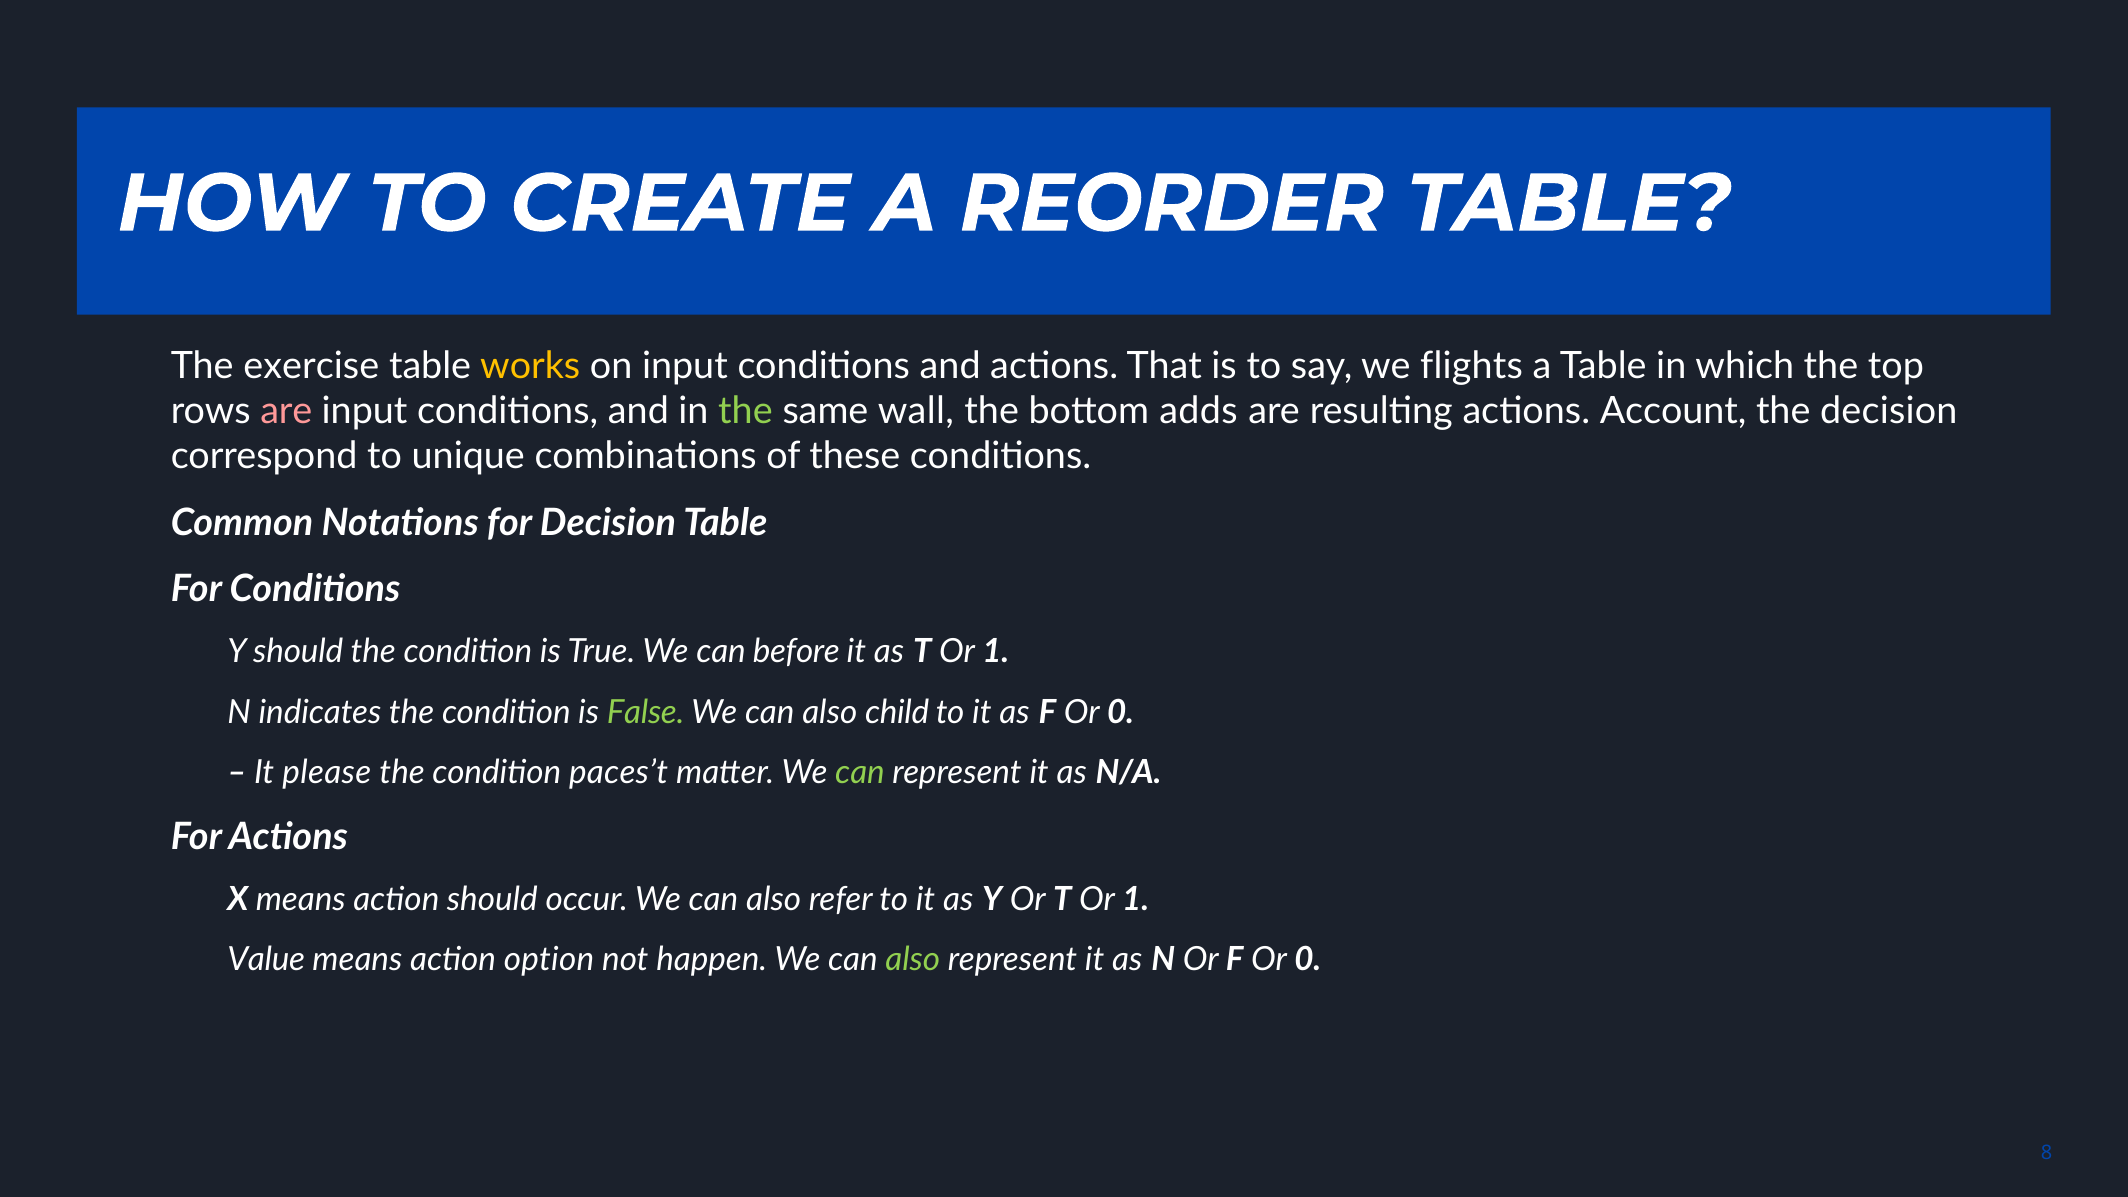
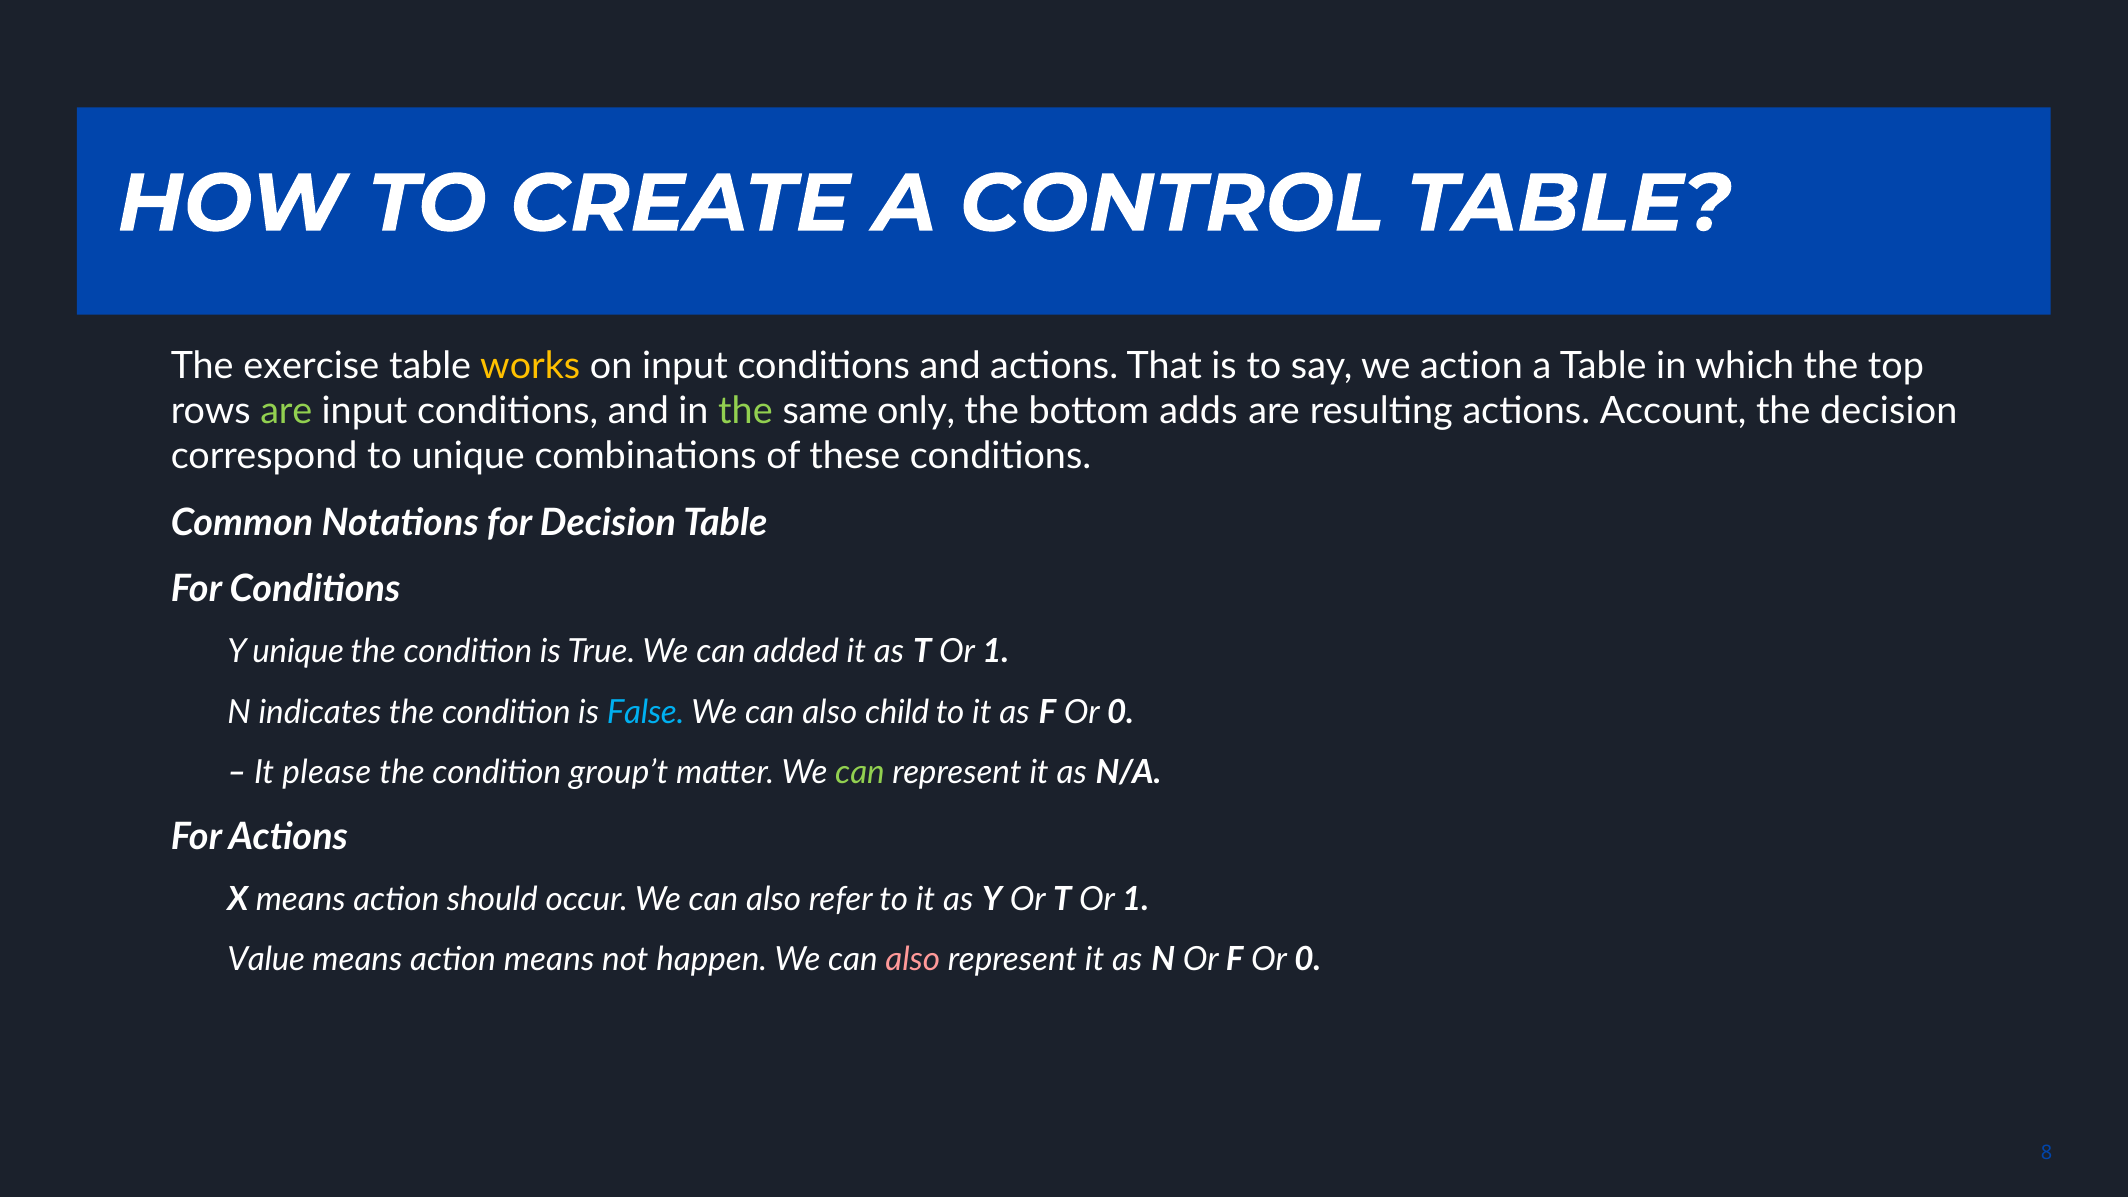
REORDER: REORDER -> CONTROL (1172, 204)
we flights: flights -> action (1472, 366)
are colour: pink -> light green (286, 411)
wall: wall -> only (916, 411)
Y should: should -> unique (298, 652)
before: before -> added (796, 652)
False colour: light green -> light blue (646, 712)
paces’t: paces’t -> group’t (619, 772)
action option: option -> means (549, 960)
also colour: light green -> pink (913, 960)
